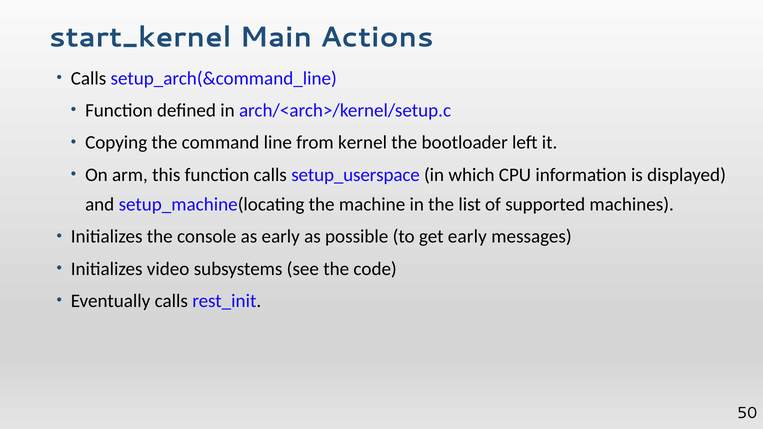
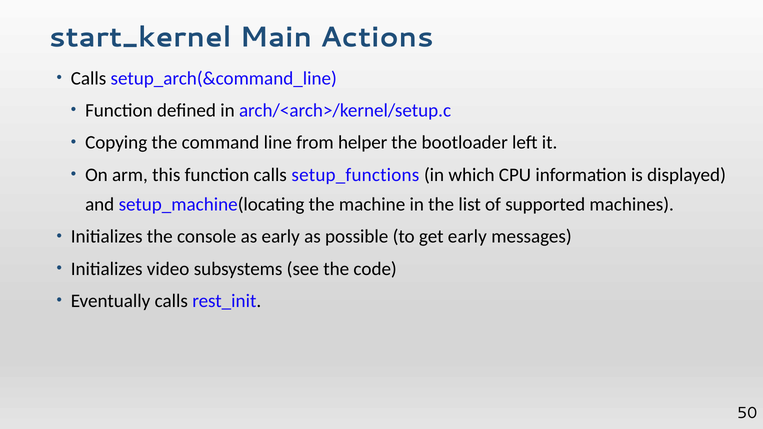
kernel: kernel -> helper (363, 143)
setup_userspace: setup_userspace -> setup_functions (355, 175)
